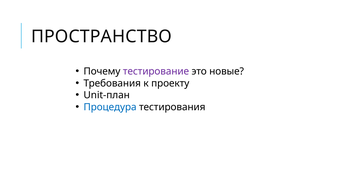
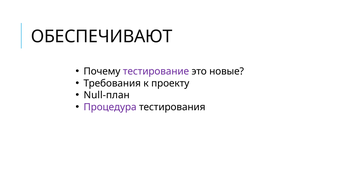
ПРОСТРАНСТВО: ПРОСТРАНСТВО -> ОБЕСПЕЧИВАЮТ (102, 36)
Unit-план: Unit-план -> Null-план (107, 95)
Процедура colour: blue -> purple (110, 107)
